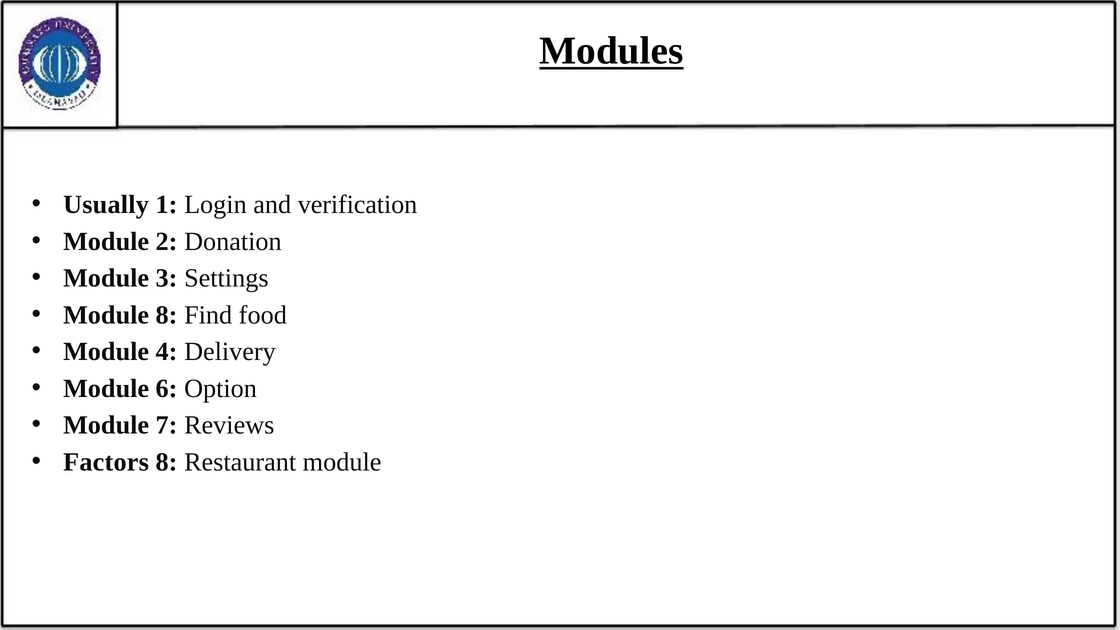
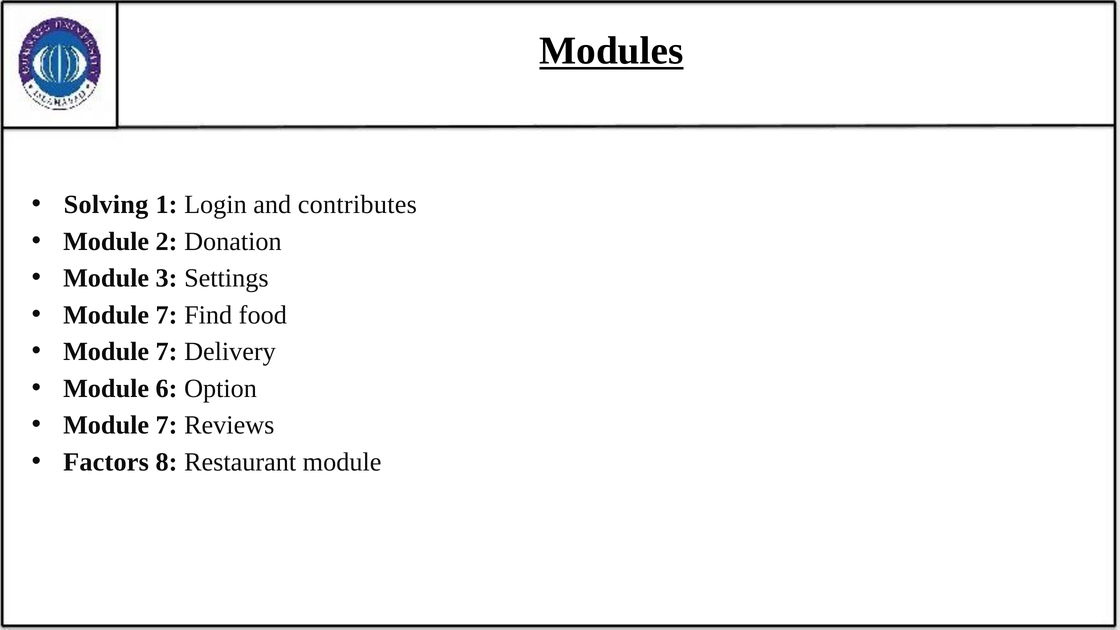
Usually: Usually -> Solving (106, 205)
verification: verification -> contributes (357, 205)
8: 8 -> 7 (167, 315)
4: 4 -> 7 (167, 352)
